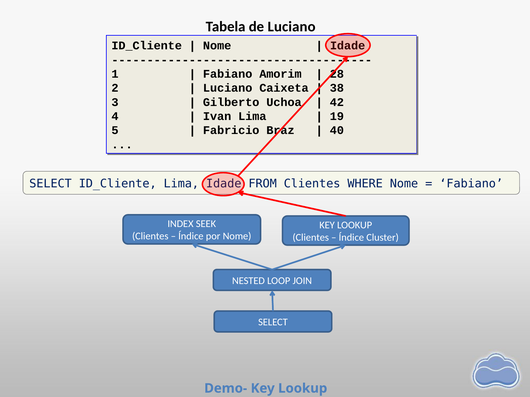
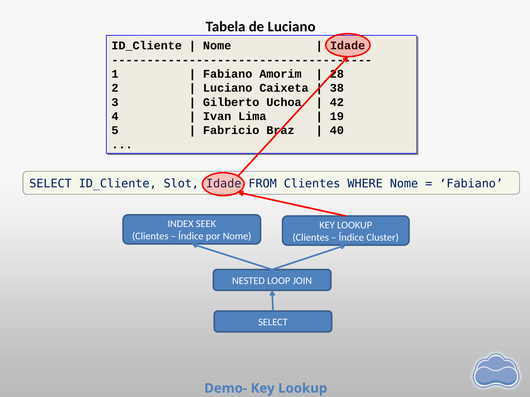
ID_Cliente Lima: Lima -> Slot (181, 184)
